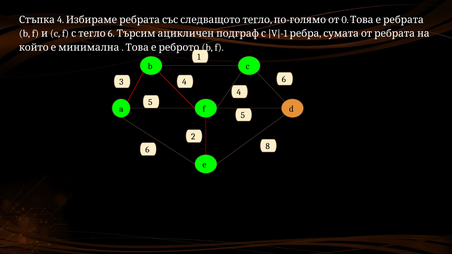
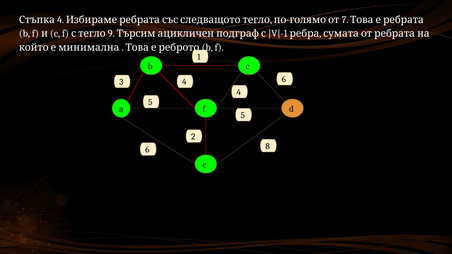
0: 0 -> 7 (345, 20)
f 6: 6 -> 9 (111, 34)
